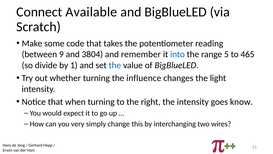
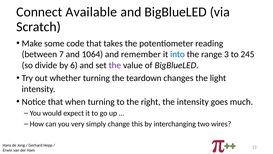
9: 9 -> 7 (61, 54)
3804: 3804 -> 1064 (92, 54)
5: 5 -> 3 (226, 54)
465: 465 -> 245 (248, 54)
1: 1 -> 6 (74, 65)
the colour: blue -> purple (115, 65)
influence: influence -> teardown (144, 78)
know: know -> much (241, 102)
